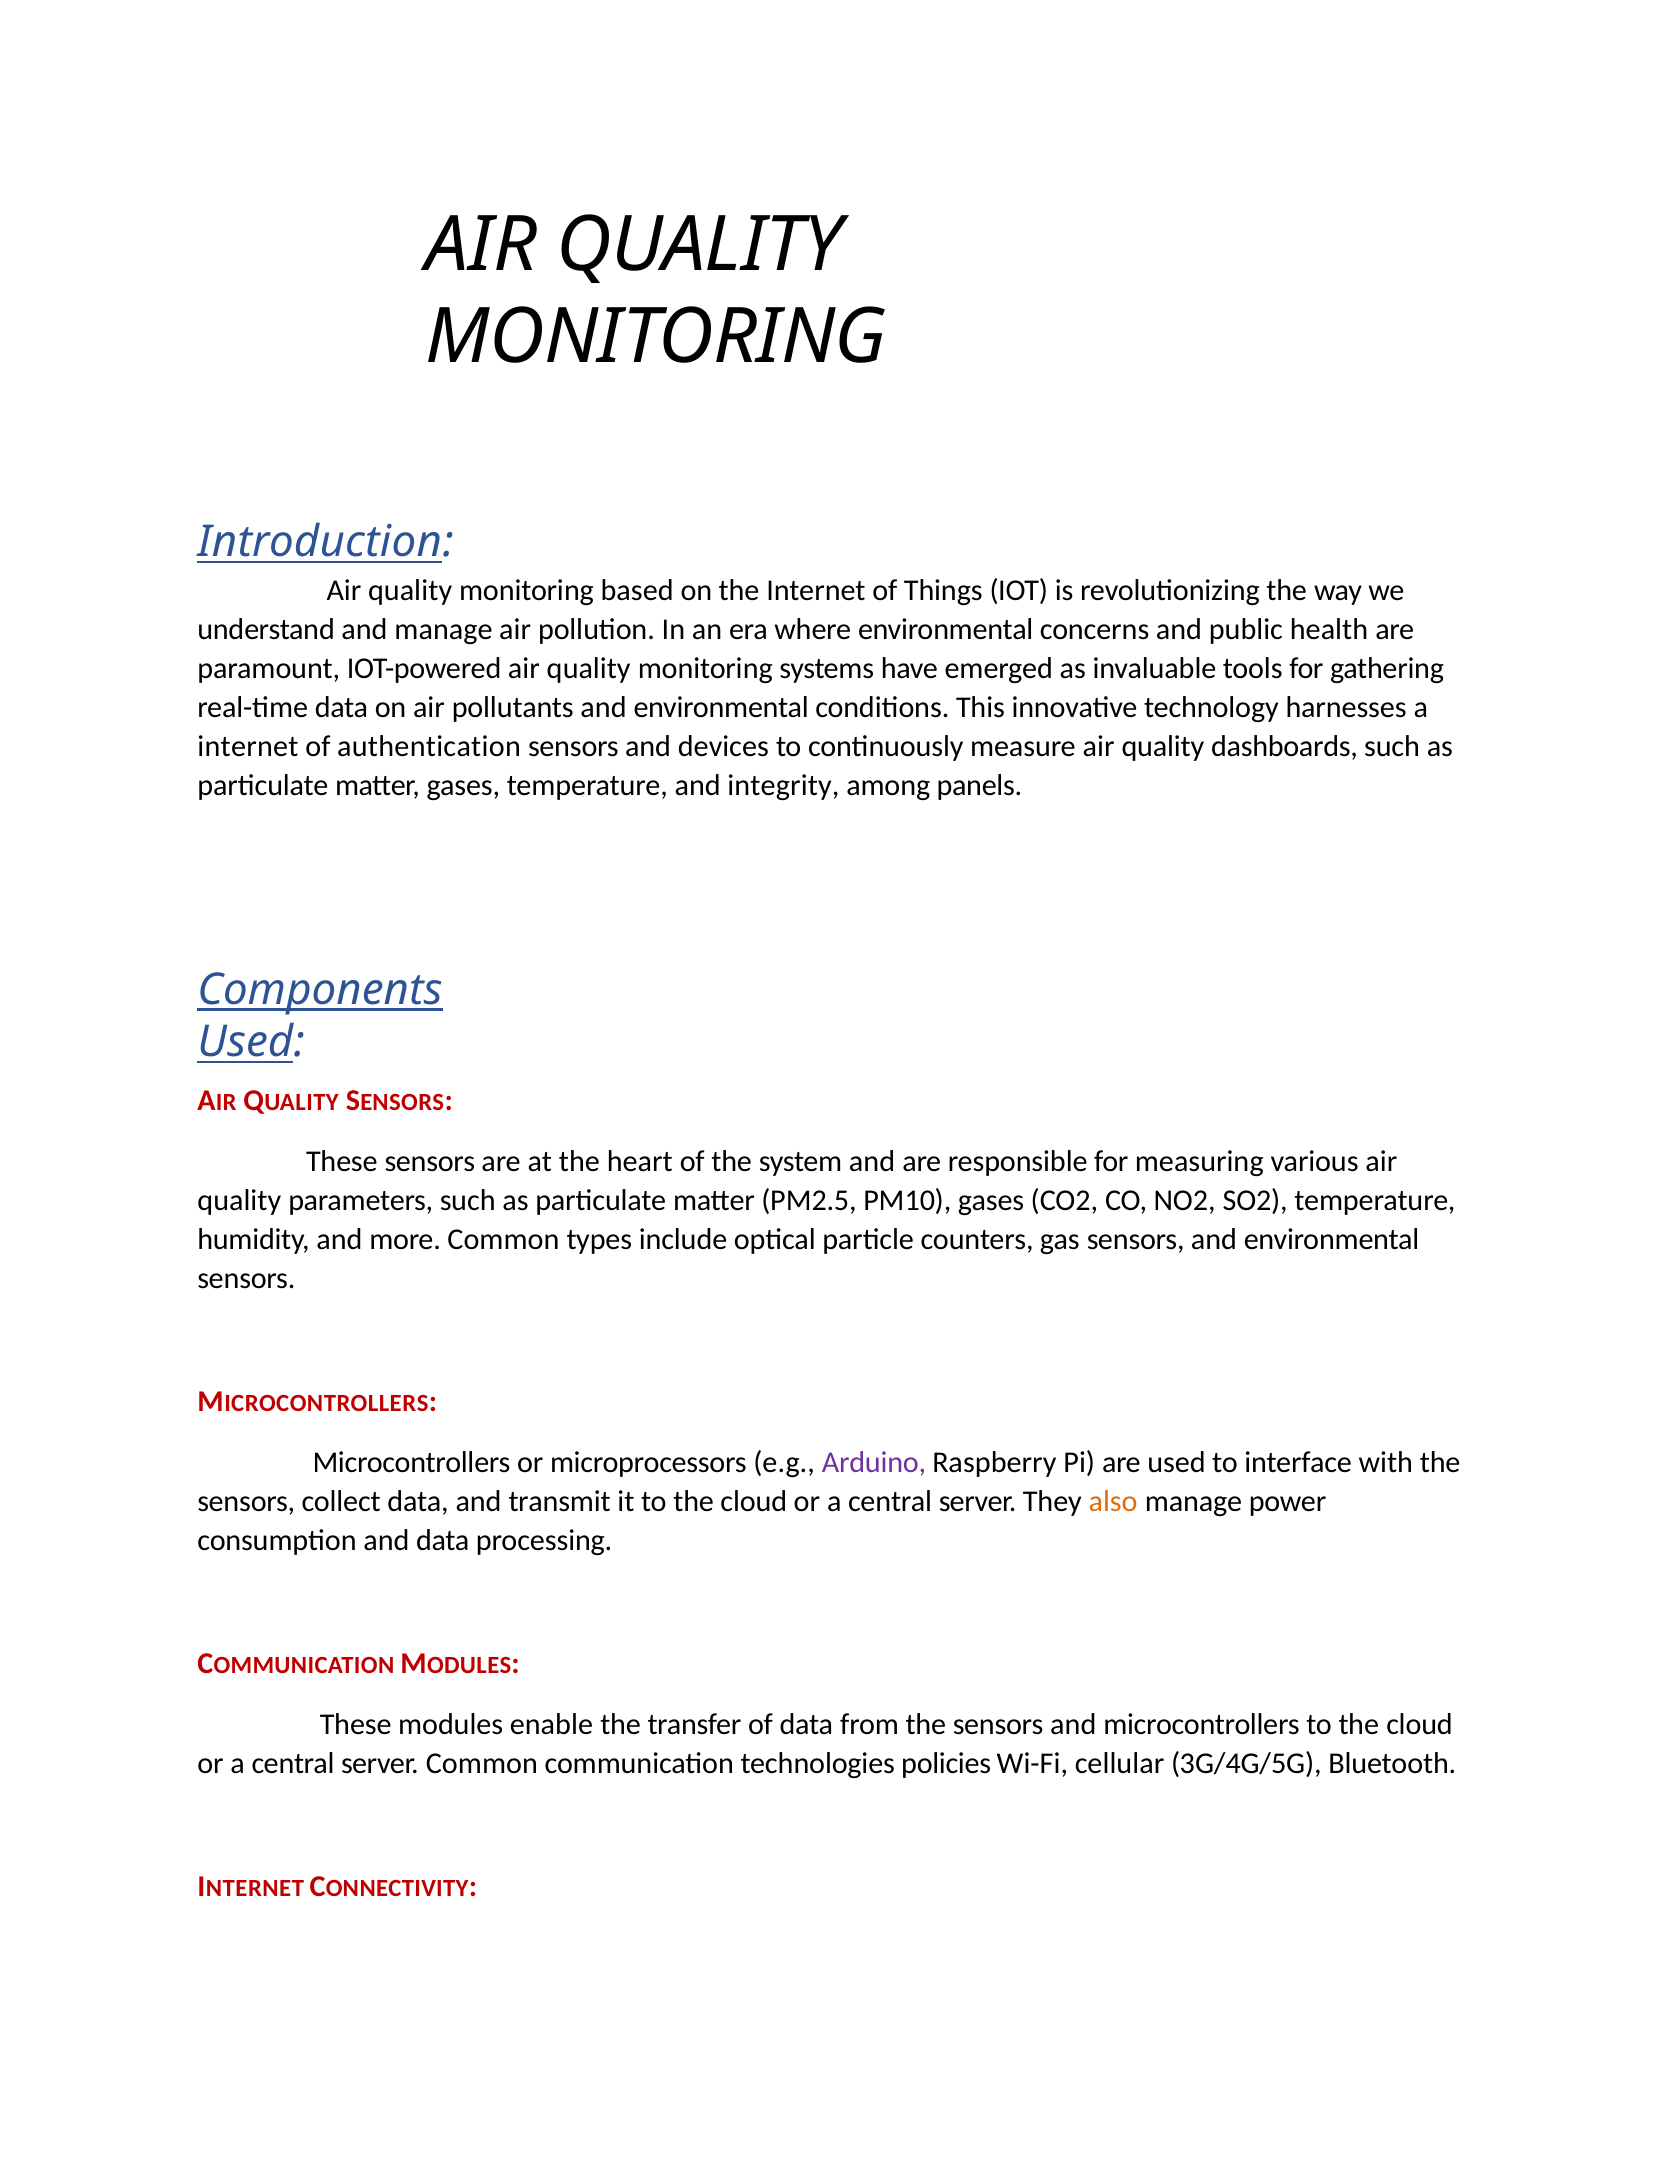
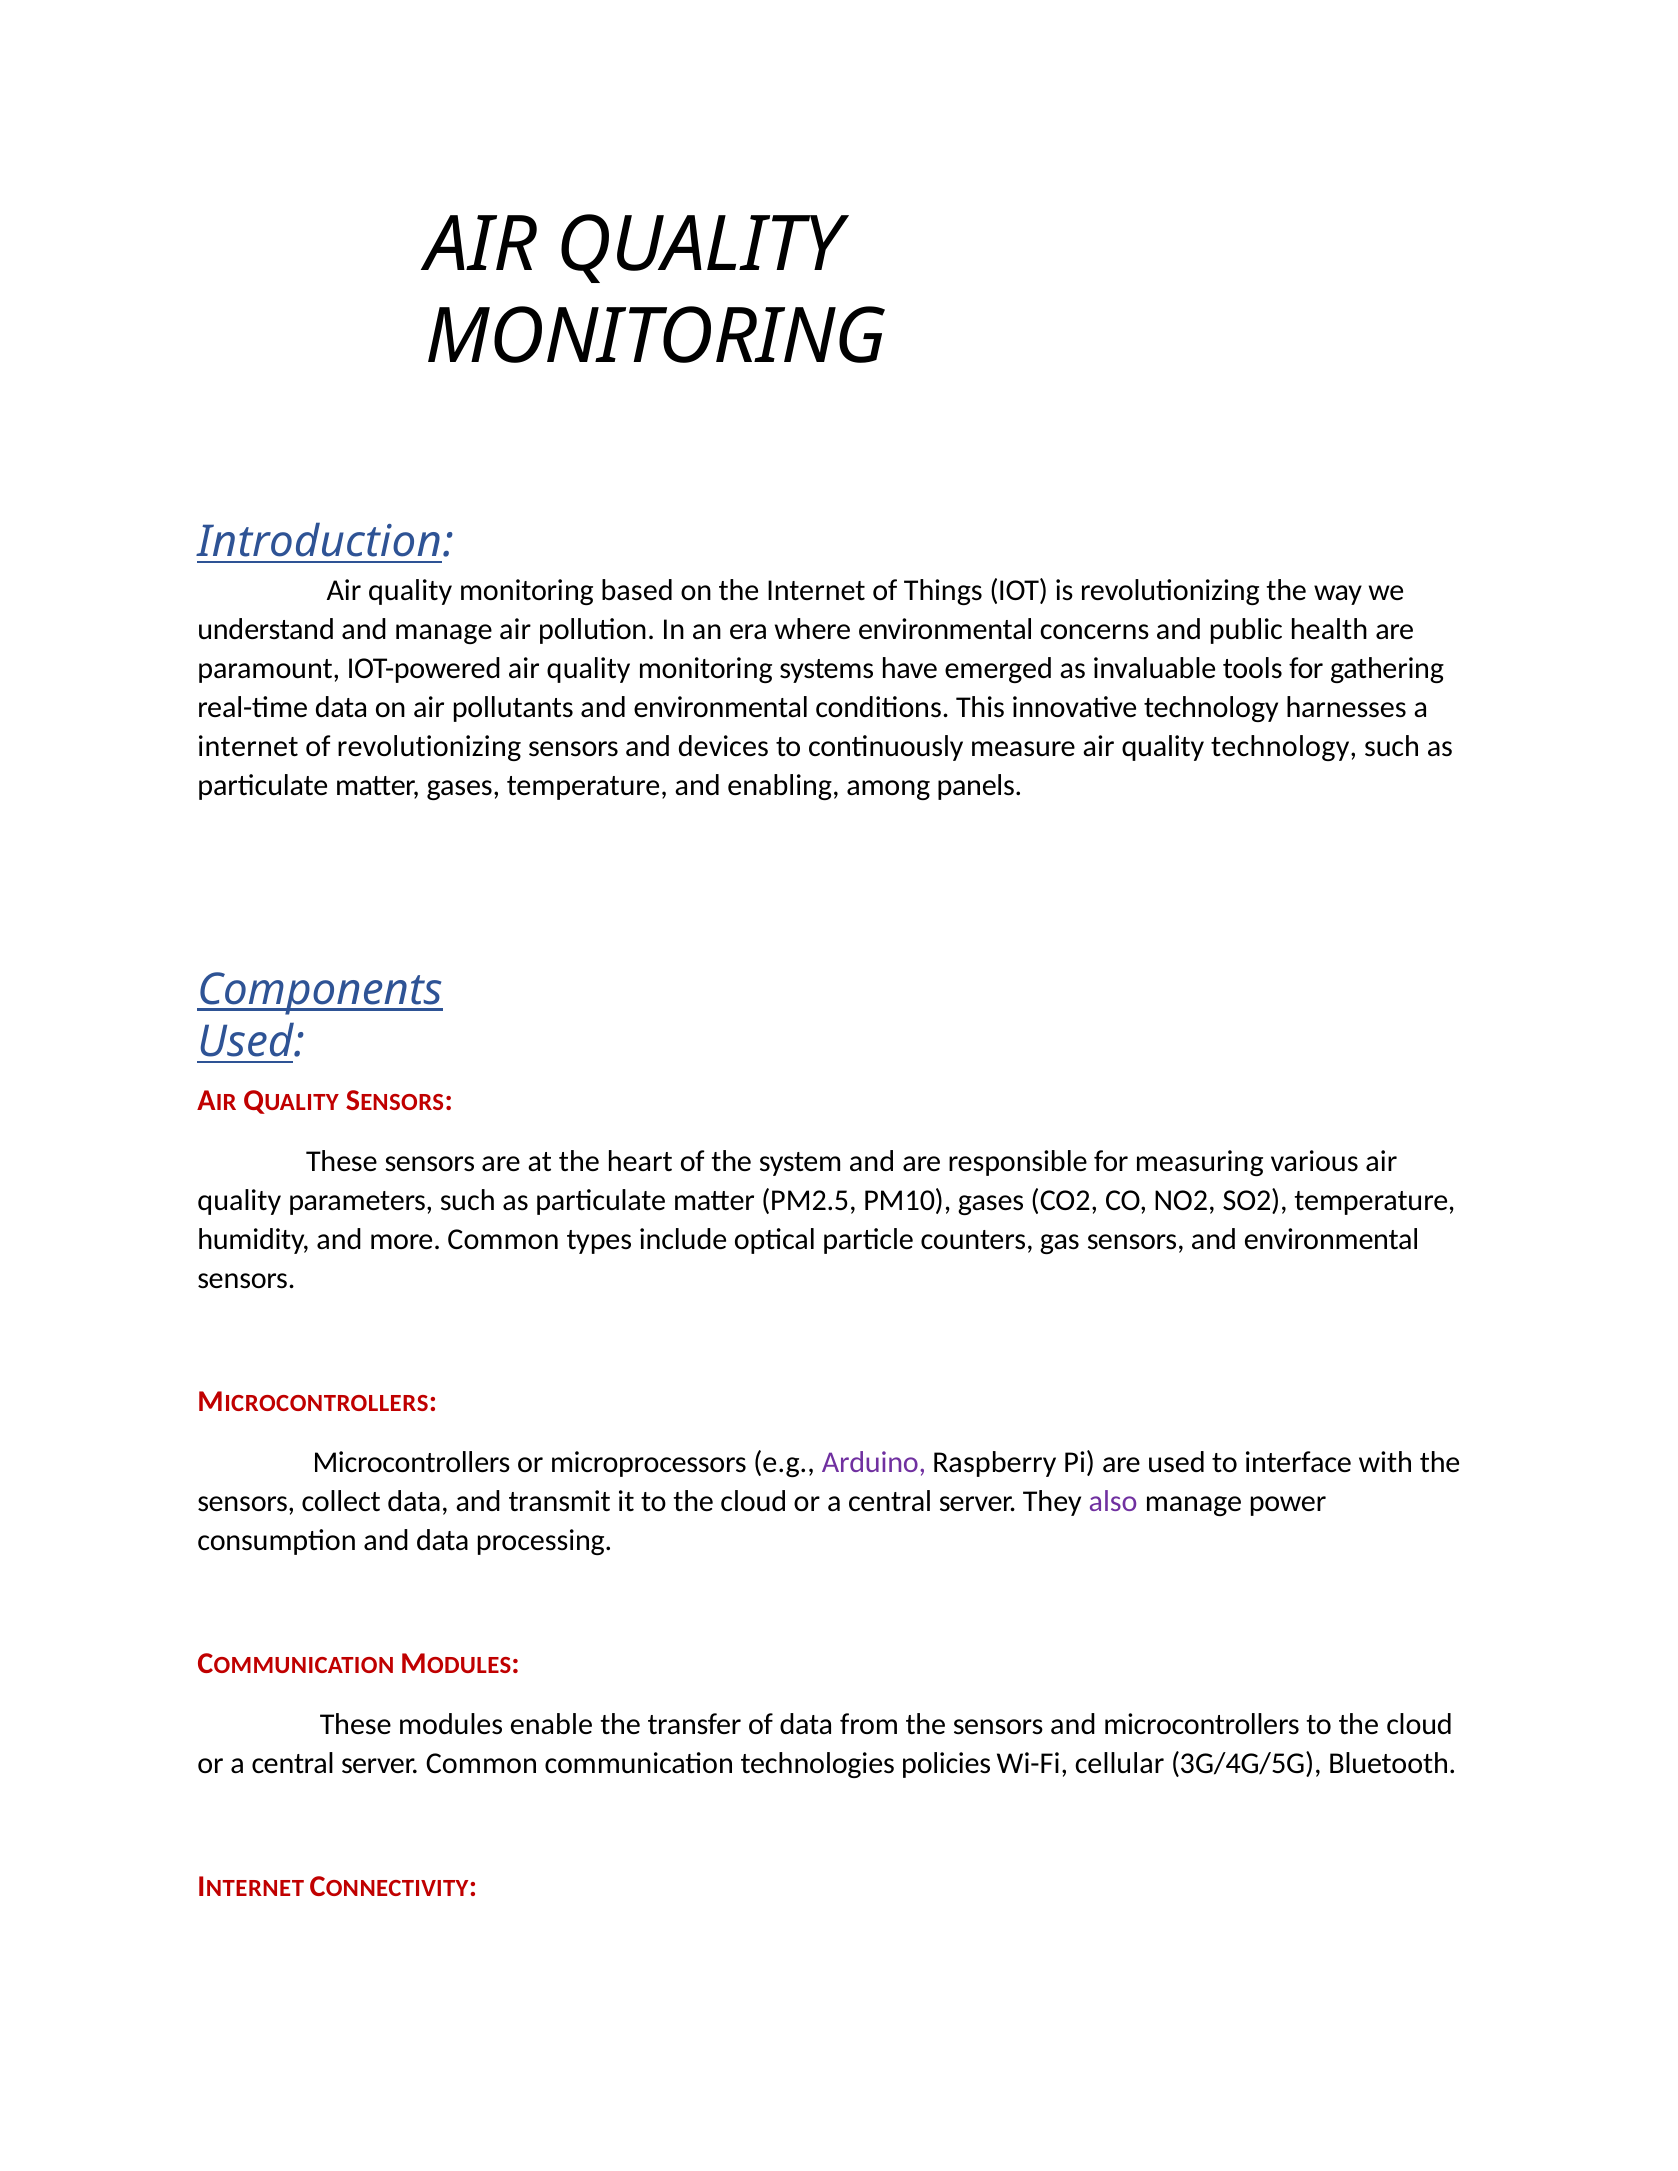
of authentication: authentication -> revolutionizing (429, 747)
quality dashboards: dashboards -> technology (1284, 747)
integrity: integrity -> enabling (784, 786)
also colour: orange -> purple (1113, 1502)
